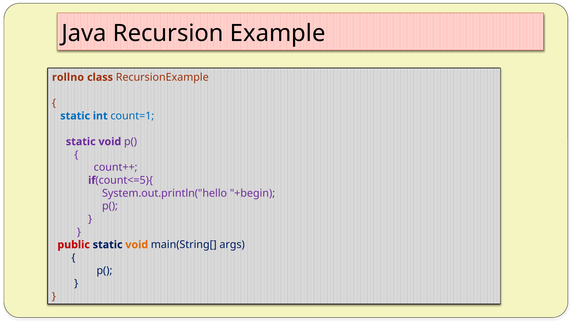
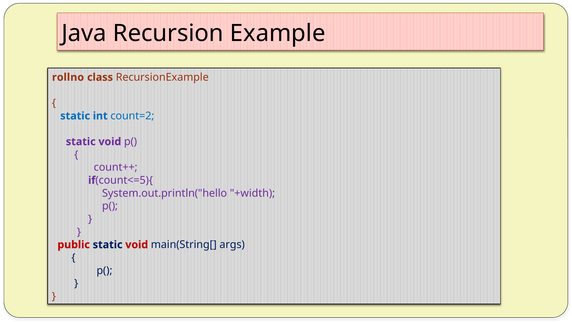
count=1: count=1 -> count=2 (132, 116)
+begin: +begin -> +width (252, 193)
void colour: orange -> red (137, 245)
